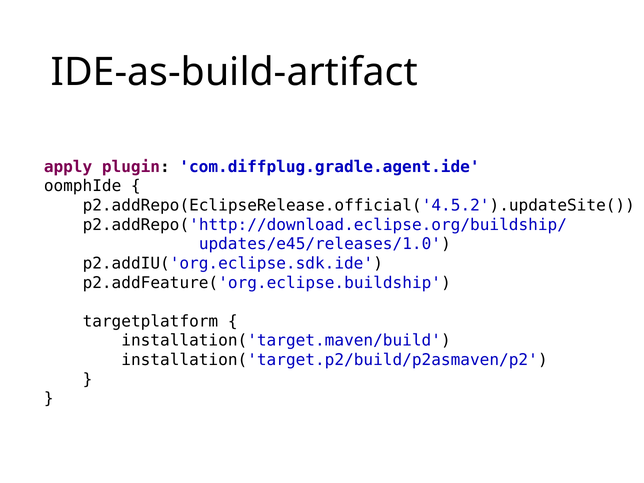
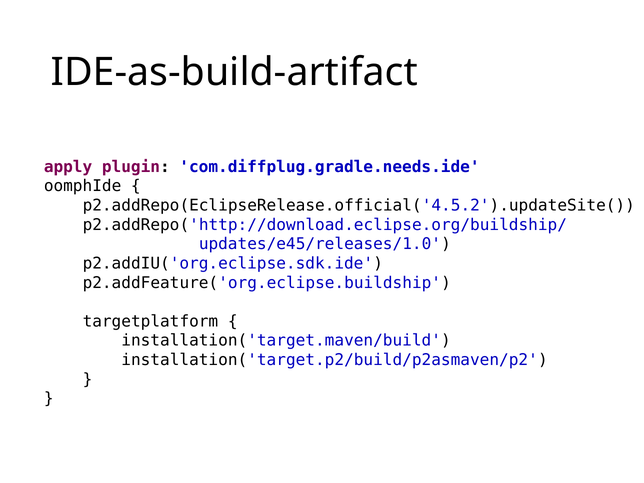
com.diffplug.gradle.agent.ide: com.diffplug.gradle.agent.ide -> com.diffplug.gradle.needs.ide (329, 167)
